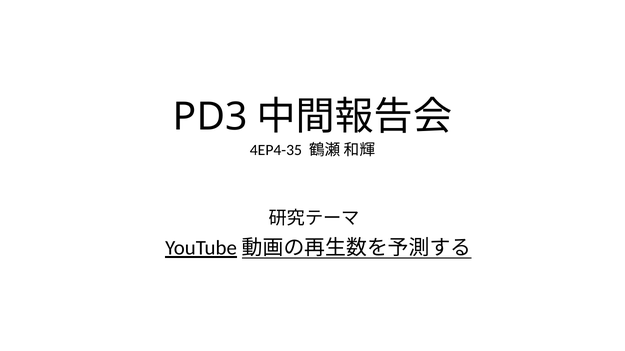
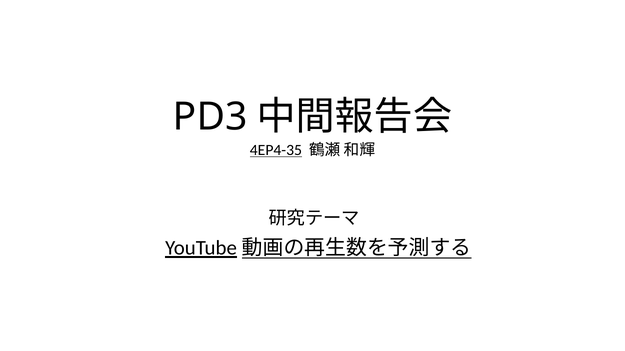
4EP4-35 underline: none -> present (276, 150)
